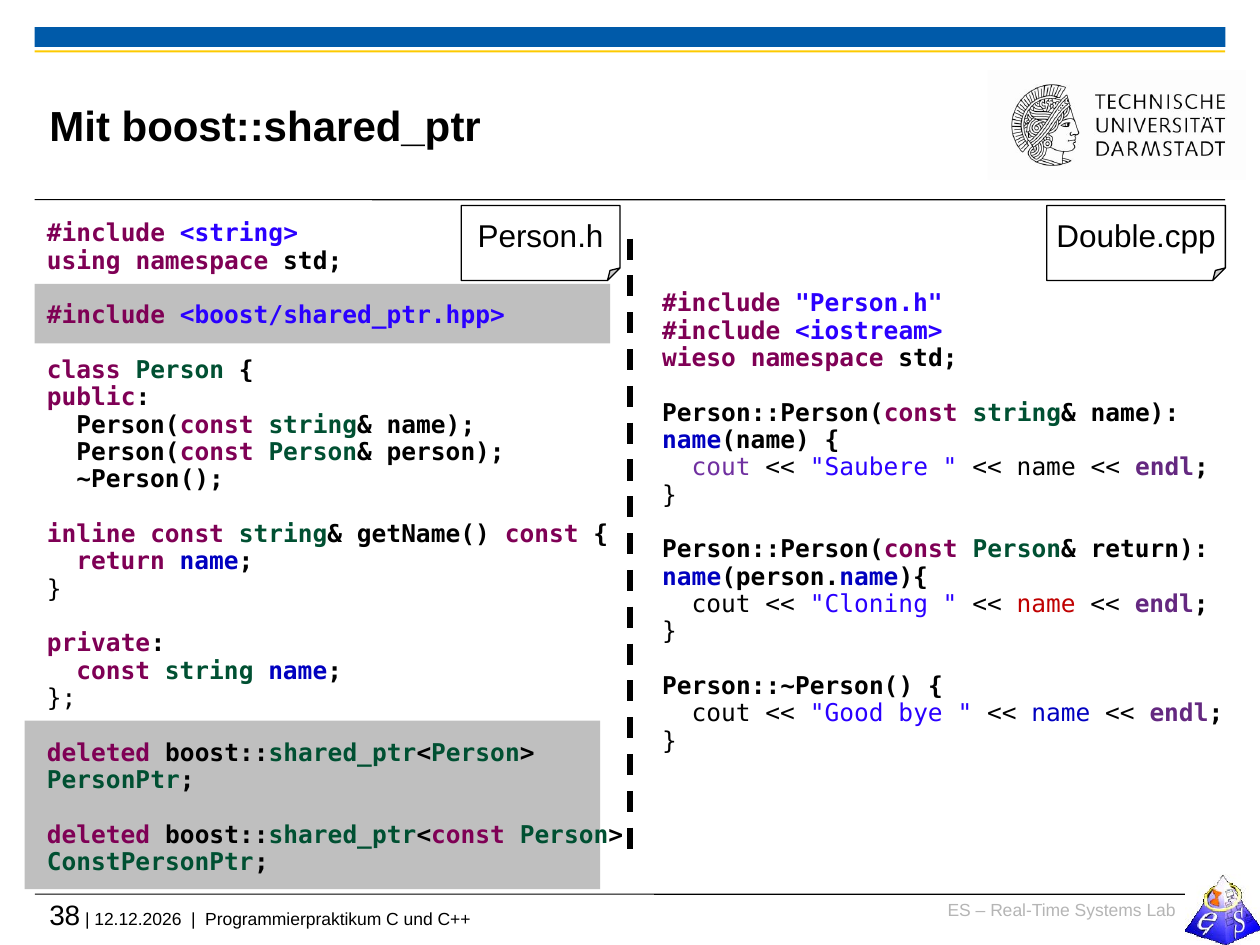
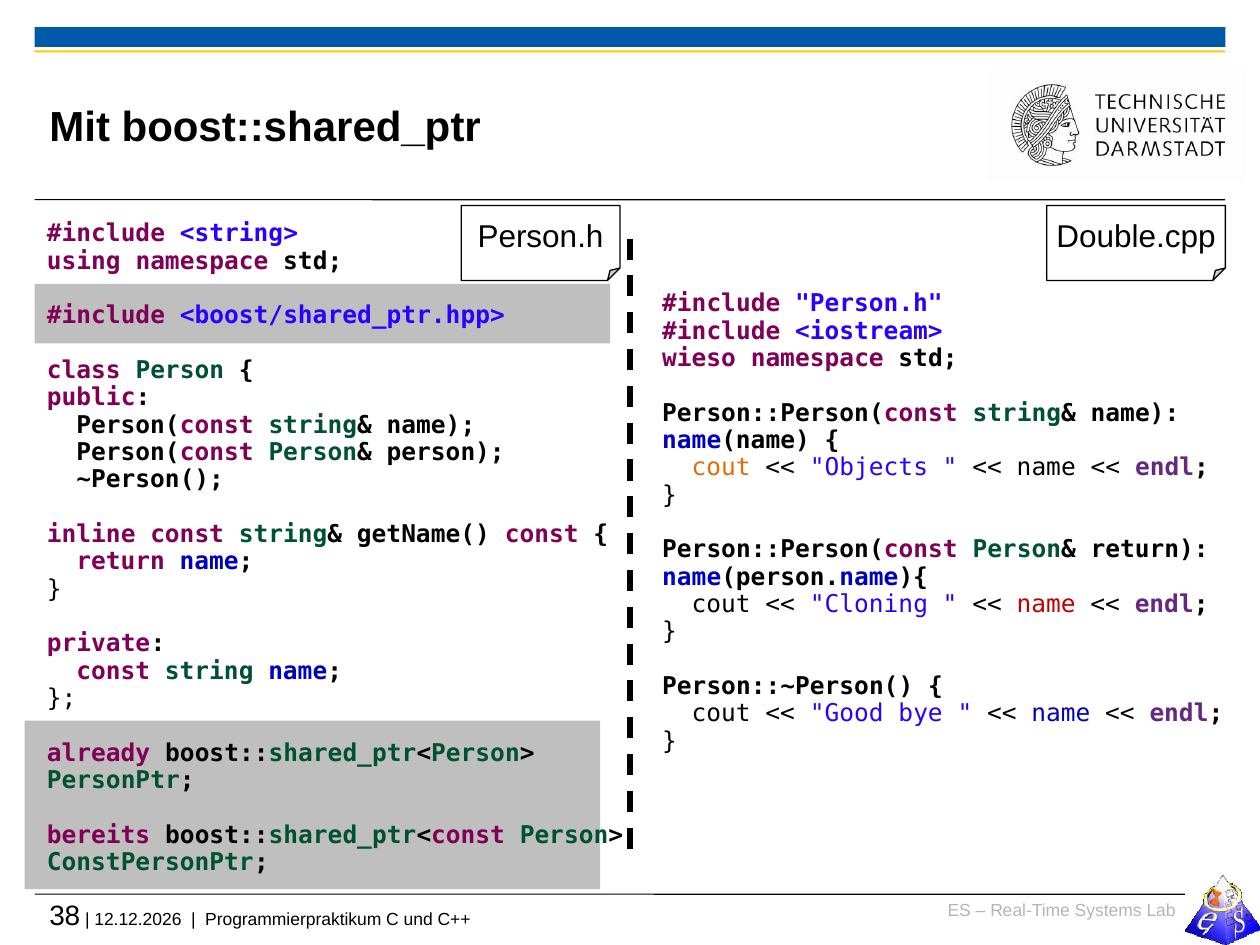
cout colour: purple -> orange (721, 468)
Saubere: Saubere -> Objects (869, 468)
deleted: deleted -> already (99, 753)
deleted: deleted -> bereits (99, 835)
